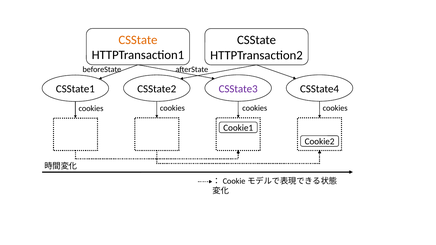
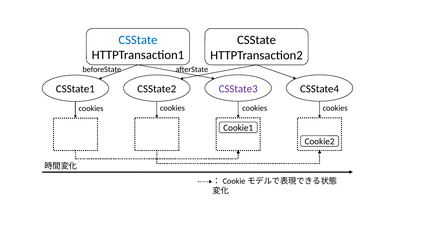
CSState colour: orange -> blue (138, 40)
